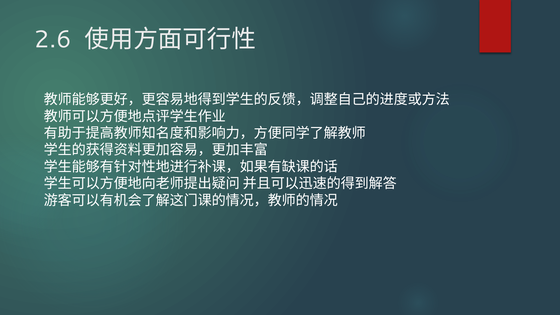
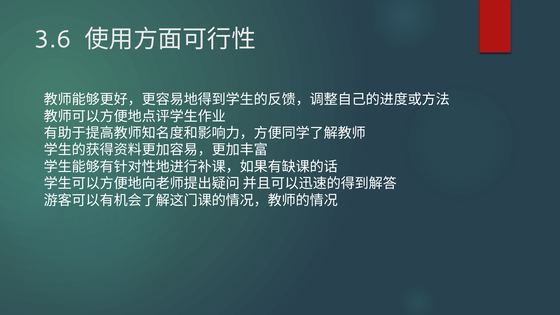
2.6: 2.6 -> 3.6 (53, 39)
